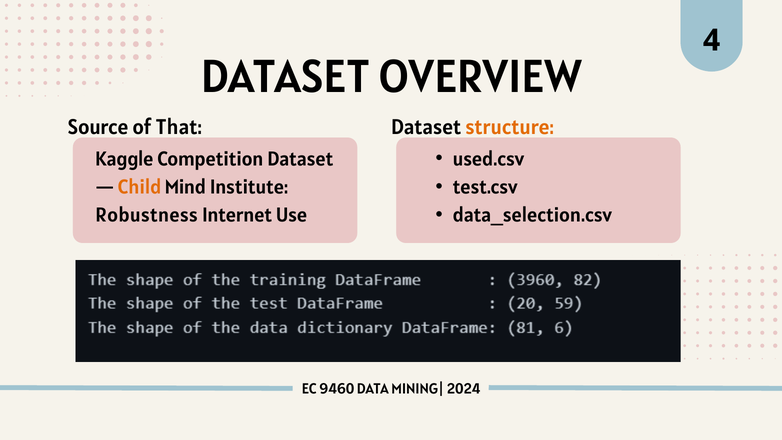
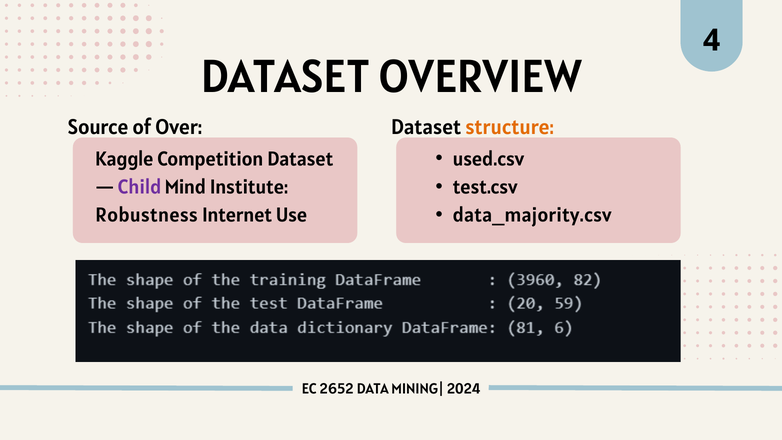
That: That -> Over (179, 127)
Child colour: orange -> purple (140, 187)
data_selection.csv: data_selection.csv -> data_majority.csv (532, 215)
9460: 9460 -> 2652 (337, 389)
